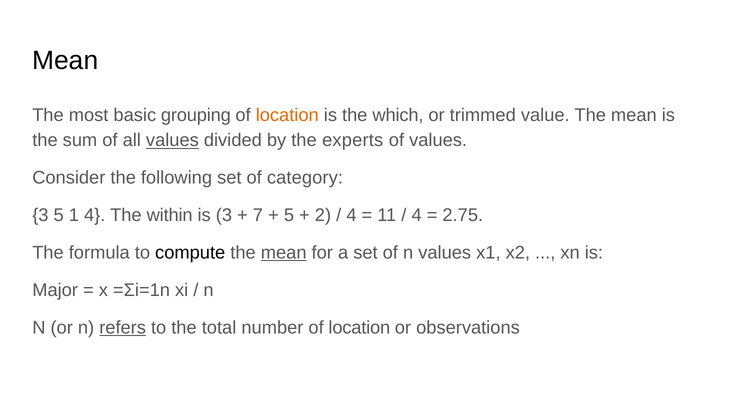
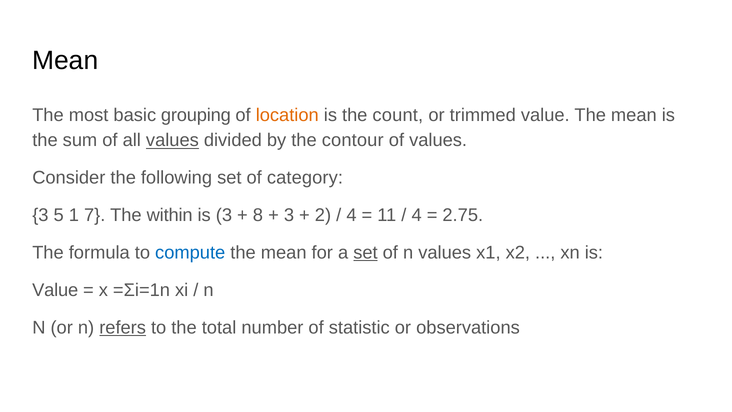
which: which -> count (398, 115)
experts: experts -> contour (353, 140)
1 4: 4 -> 7 (95, 215)
7: 7 -> 8 (258, 215)
5: 5 -> 3 (289, 215)
compute colour: black -> blue (190, 253)
mean underline: present -> none (284, 253)
set underline: none -> present (365, 253)
Major: Major -> Value (55, 290)
number of location: location -> statistic (359, 328)
